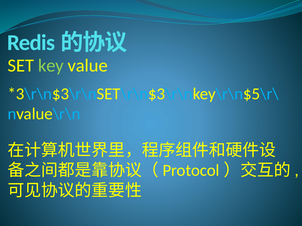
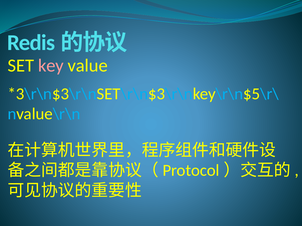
key colour: light green -> pink (51, 66)
